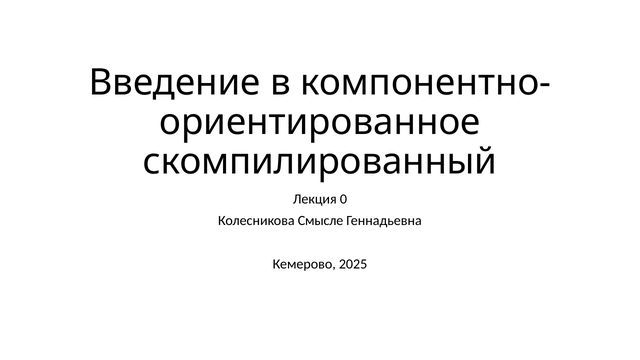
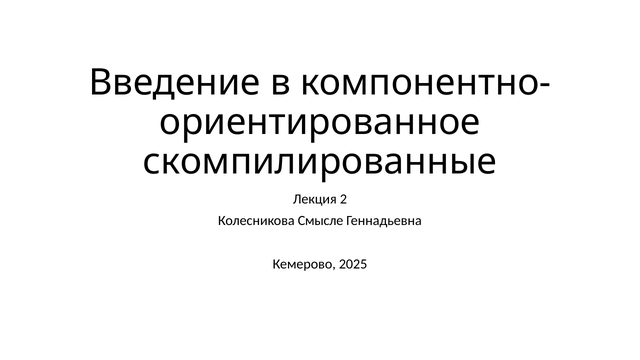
скомпилированный: скомпилированный -> скомпилированные (320, 162)
0: 0 -> 2 (343, 199)
